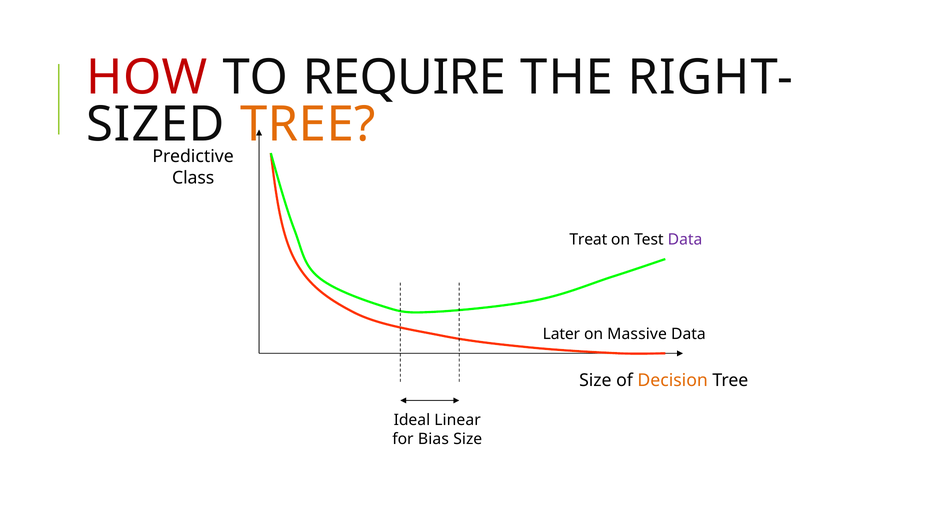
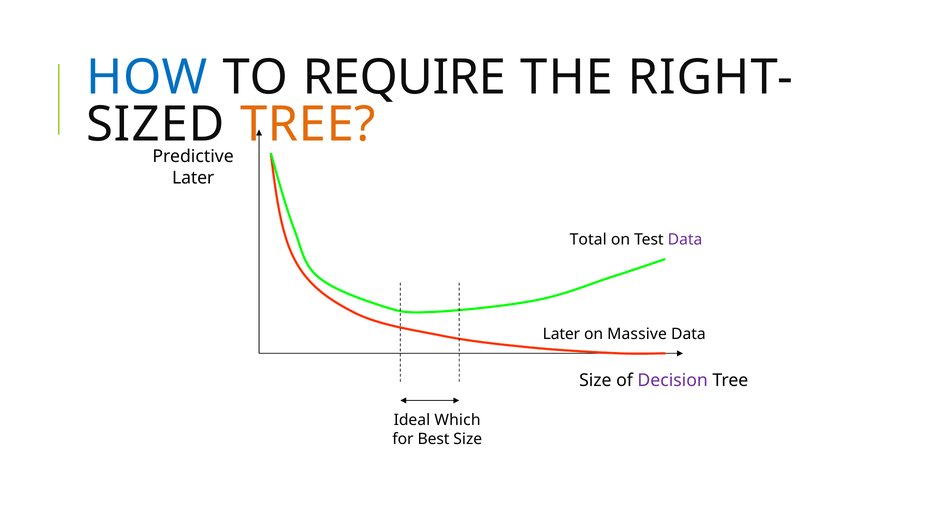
HOW colour: red -> blue (147, 78)
Class: Class -> Later (193, 178)
Treat: Treat -> Total (588, 240)
Decision colour: orange -> purple (673, 380)
Linear: Linear -> Which (457, 420)
Bias: Bias -> Best (434, 439)
